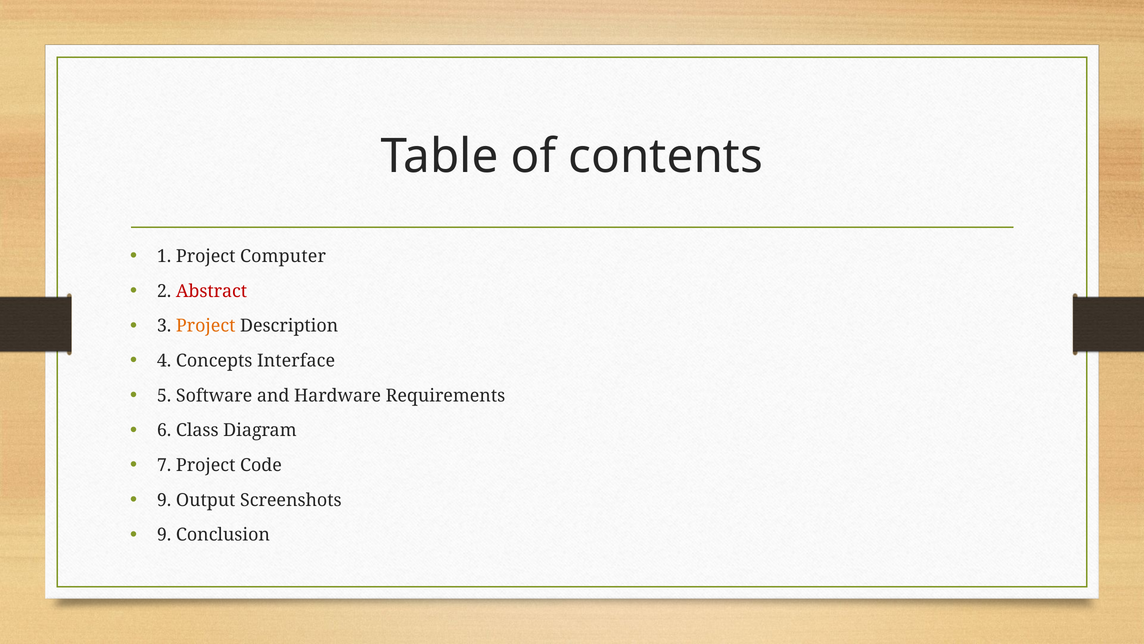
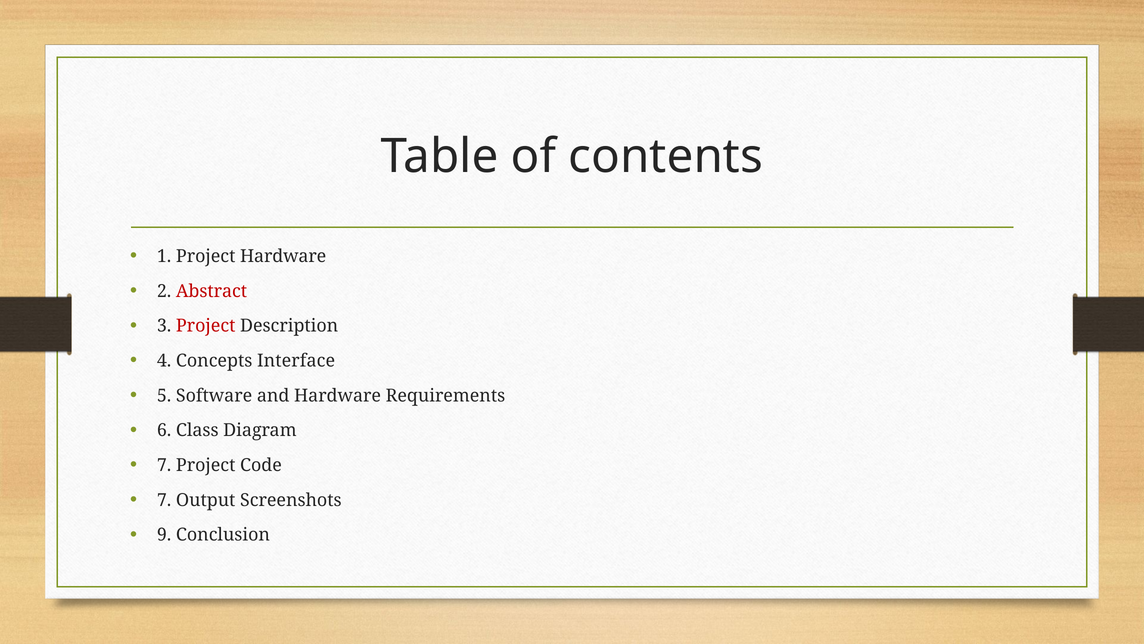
Project Computer: Computer -> Hardware (283, 256)
Project colour: orange -> red (206, 326)
9: 9 -> 7 (164, 500)
